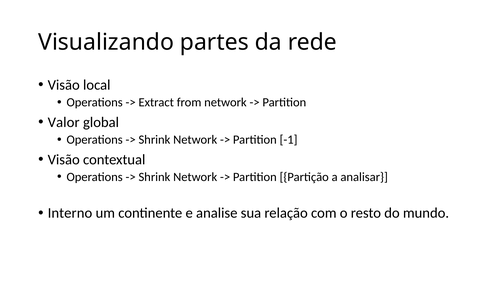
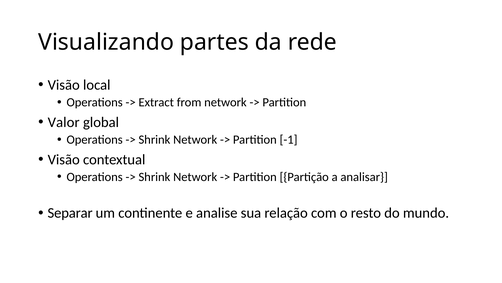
Interno: Interno -> Separar (70, 213)
